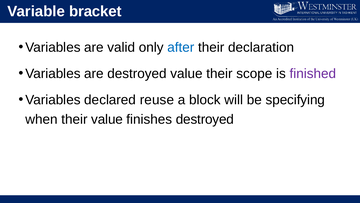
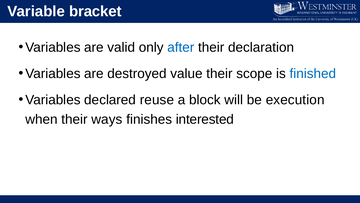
finished colour: purple -> blue (313, 74)
specifying: specifying -> execution (295, 100)
their value: value -> ways (107, 119)
finishes destroyed: destroyed -> interested (205, 119)
